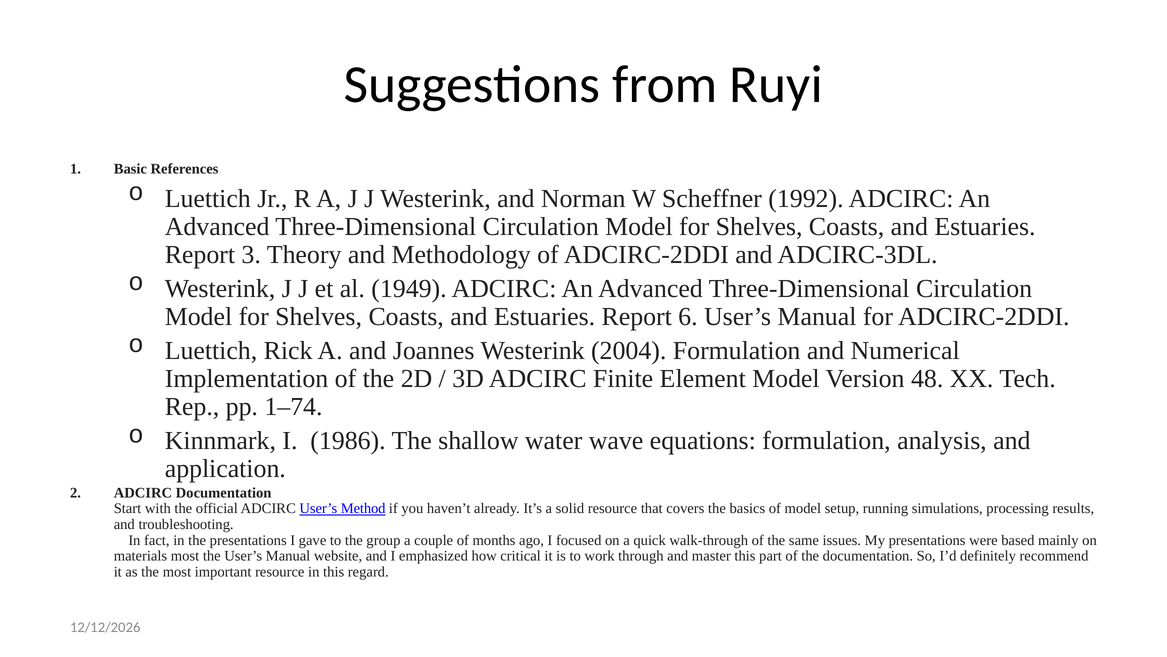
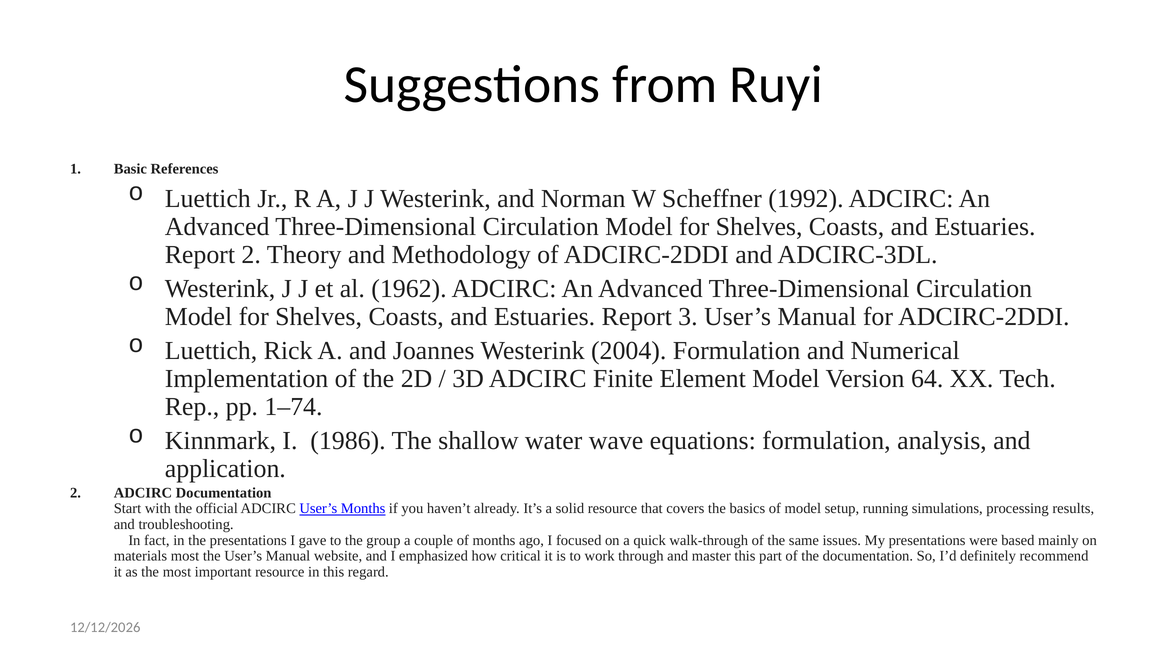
Report 3: 3 -> 2 (251, 254)
1949: 1949 -> 1962 (409, 288)
6: 6 -> 3 (688, 316)
48: 48 -> 64 (927, 378)
User’s Method: Method -> Months (363, 508)
